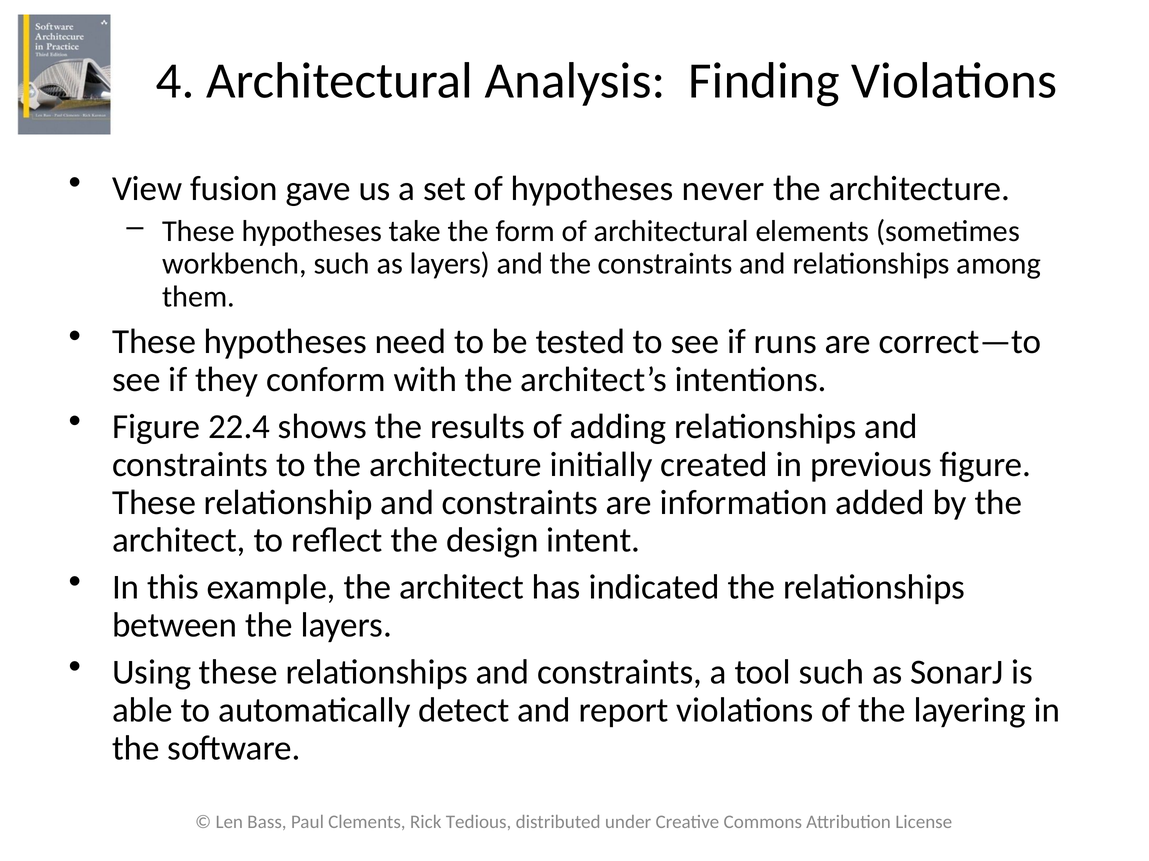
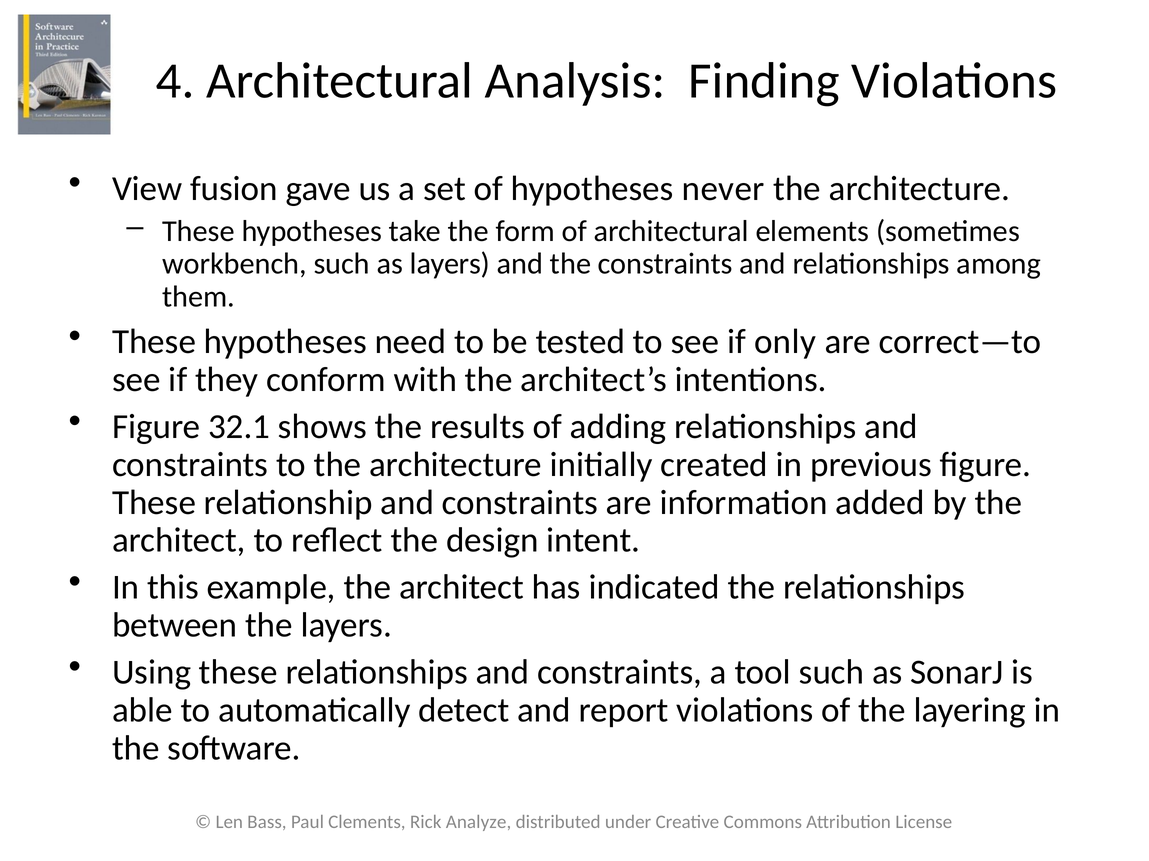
runs: runs -> only (785, 342)
22.4: 22.4 -> 32.1 (239, 427)
Tedious: Tedious -> Analyze (479, 823)
